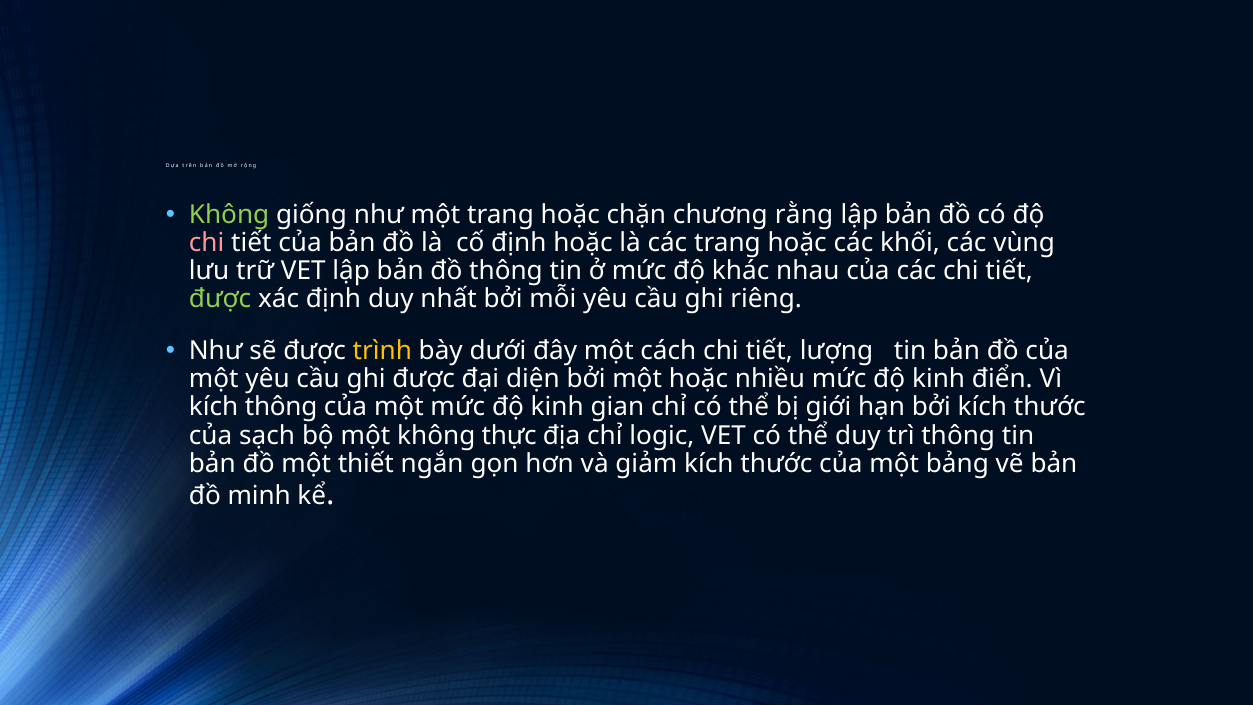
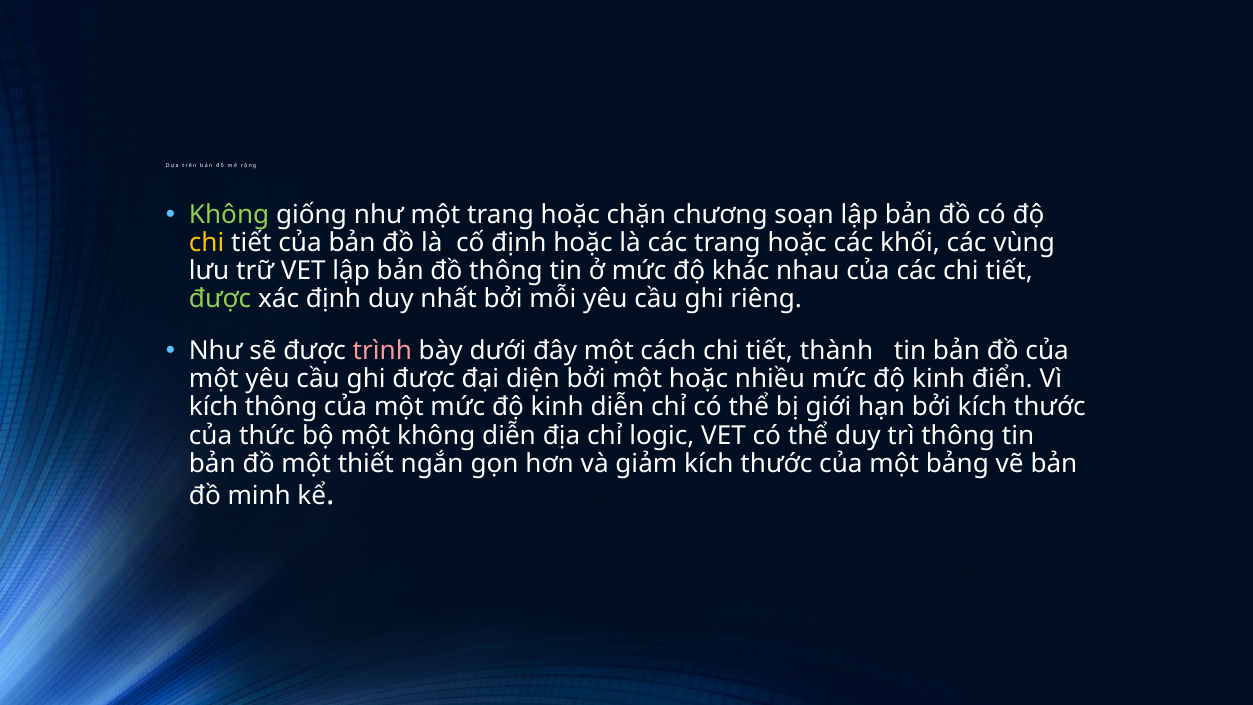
rằng: rằng -> soạn (804, 214)
chi colour: pink -> yellow (207, 243)
trình colour: yellow -> pink (382, 351)
lượng: lượng -> thành (837, 351)
kinh gian: gian -> diễn (617, 407)
sạch: sạch -> thức (267, 435)
không thực: thực -> diễn (509, 435)
